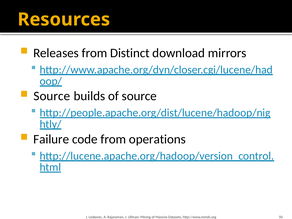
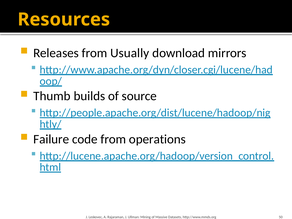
Distinct: Distinct -> Usually (130, 53)
Source: Source -> Thumb (52, 96)
